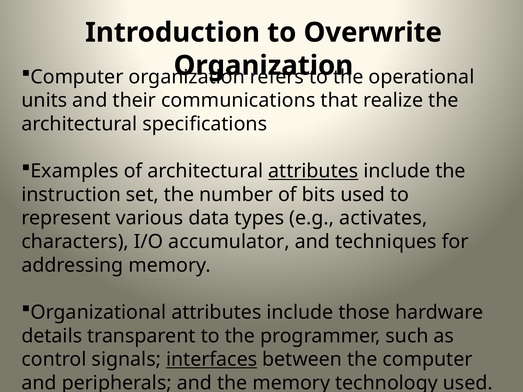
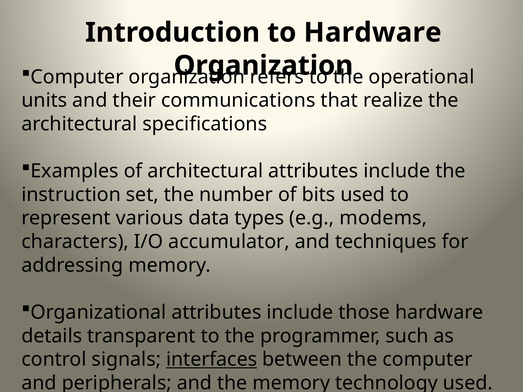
to Overwrite: Overwrite -> Hardware (373, 33)
attributes underline: present -> none (313, 171)
activates: activates -> modems (383, 218)
